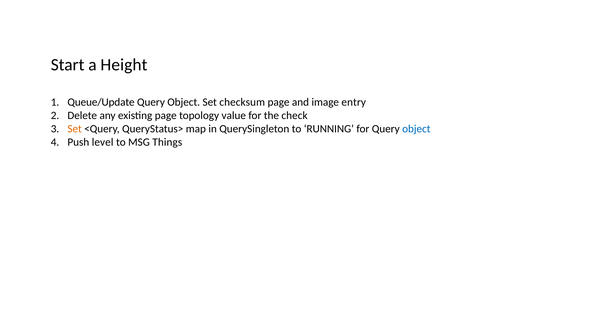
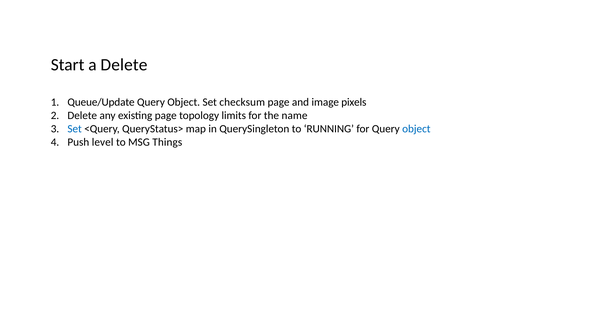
a Height: Height -> Delete (124, 65)
entry: entry -> pixels (354, 102)
value: value -> limits (234, 116)
check: check -> name (295, 116)
Set colour: orange -> blue (75, 129)
